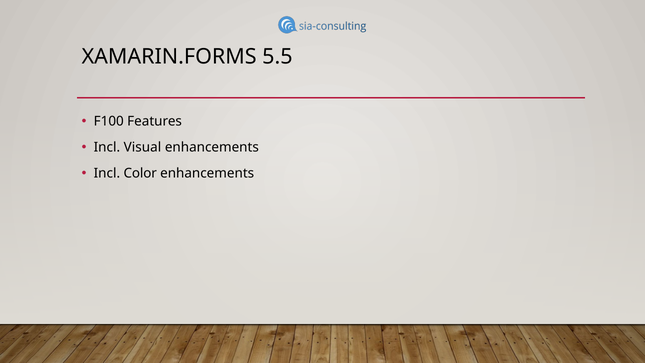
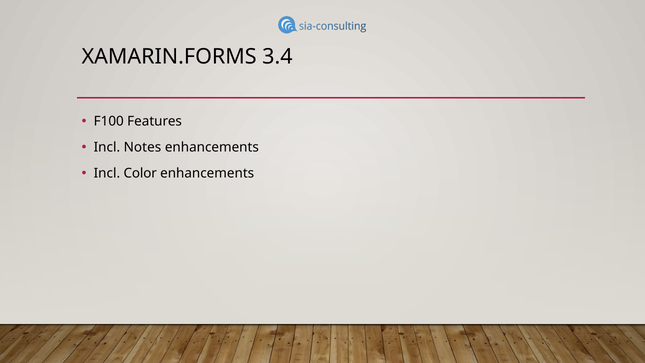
5.5: 5.5 -> 3.4 (277, 56)
Visual: Visual -> Notes (142, 147)
